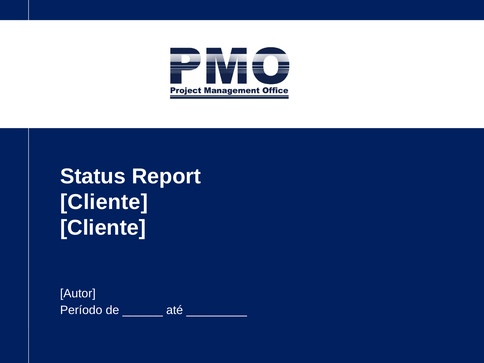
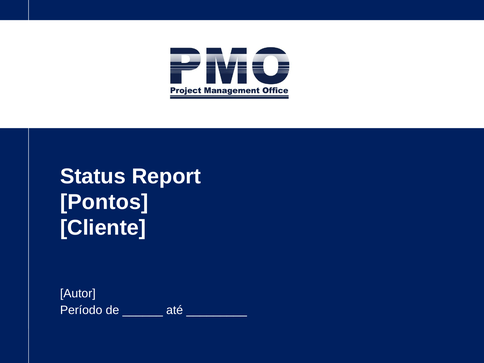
Cliente: Cliente -> Pontos (104, 202)
